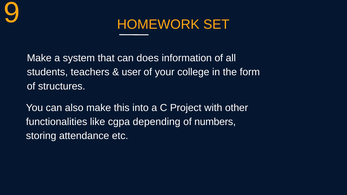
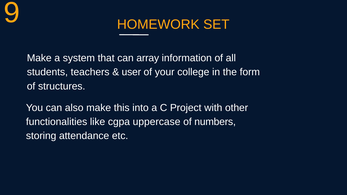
does: does -> array (148, 58)
depending: depending -> uppercase (157, 122)
